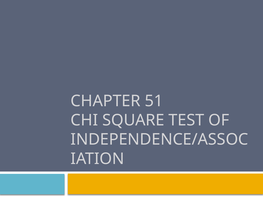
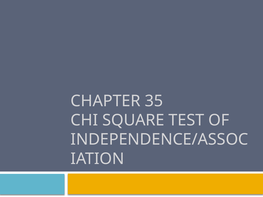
51: 51 -> 35 (154, 101)
